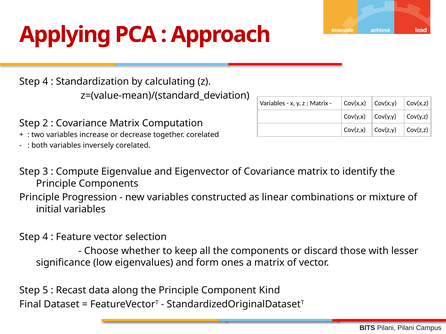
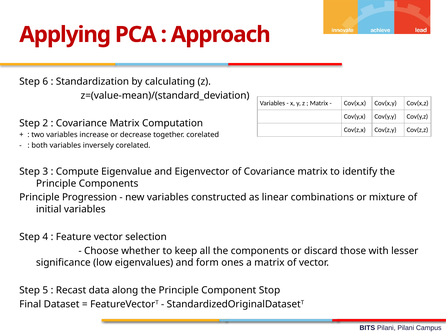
4: 4 -> 6 (45, 82)
Kind: Kind -> Stop (270, 291)
